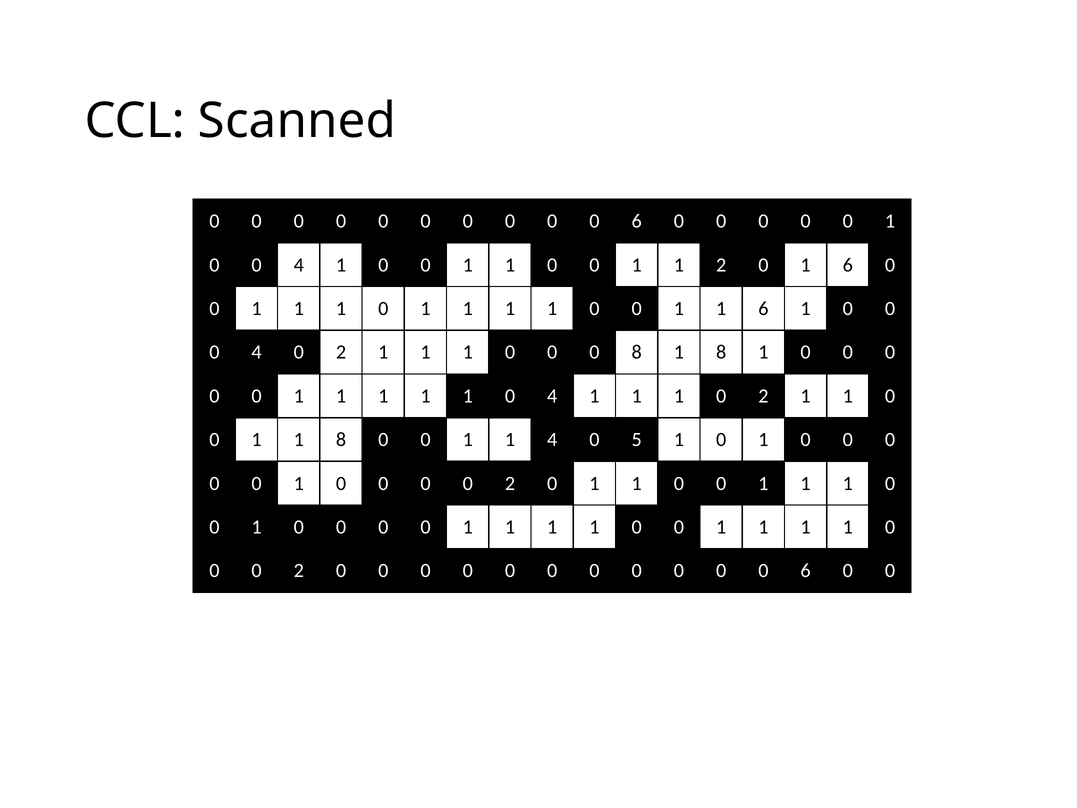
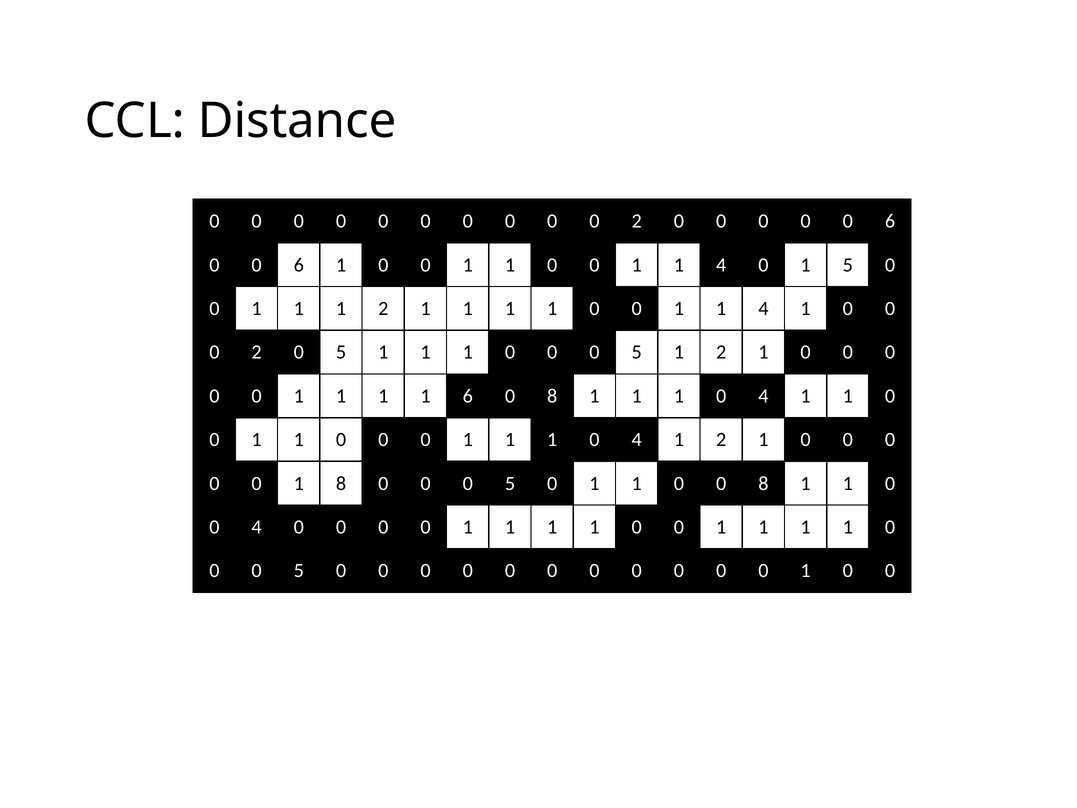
Scanned: Scanned -> Distance (297, 121)
6: 6 -> 2 (637, 221)
1: 1 -> 6 (890, 221)
4: 4 -> 6 (299, 265)
2: 2 -> 4 (721, 265)
0 1 6: 6 -> 5 (848, 265)
0: 0 -> 2 (383, 309)
6: 6 -> 4 (763, 309)
4: 4 -> 2 (257, 352)
2: 2 -> 5 (341, 352)
8: 8 -> 5 (637, 352)
8: 8 -> 2 (721, 352)
1: 1 -> 6 (468, 396)
4: 4 -> 8 (552, 396)
2: 2 -> 4 (763, 396)
8: 8 -> 0 (341, 440)
4: 4 -> 1 (552, 440)
5: 5 -> 4 (637, 440)
0: 0 -> 2 (721, 440)
0: 0 -> 8 (341, 483)
2: 2 -> 5 (510, 483)
1: 1 -> 8 (763, 483)
1: 1 -> 4 (257, 527)
2: 2 -> 5 (299, 571)
6: 6 -> 1 (806, 571)
